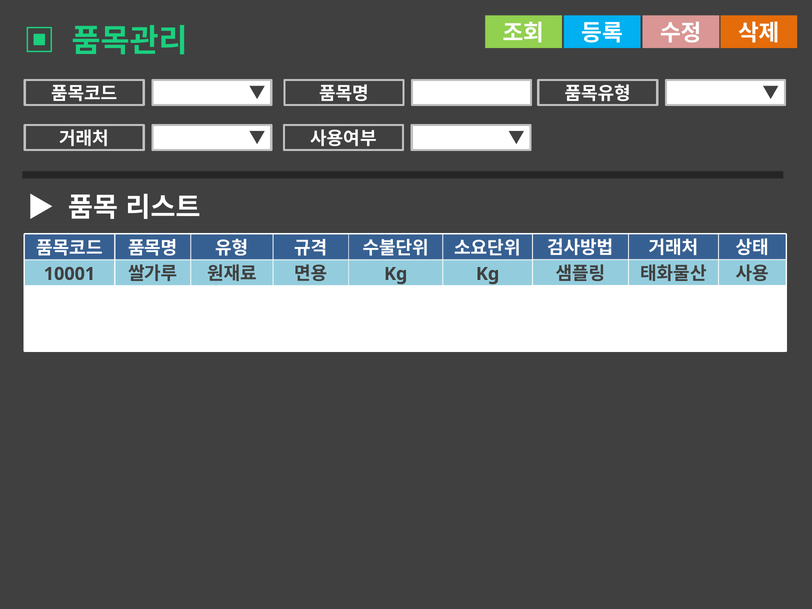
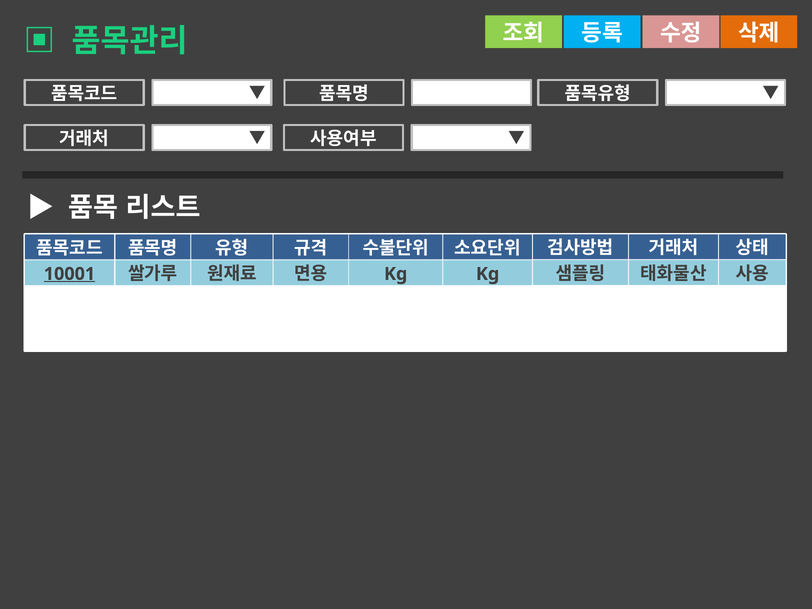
10001 underline: none -> present (69, 274)
